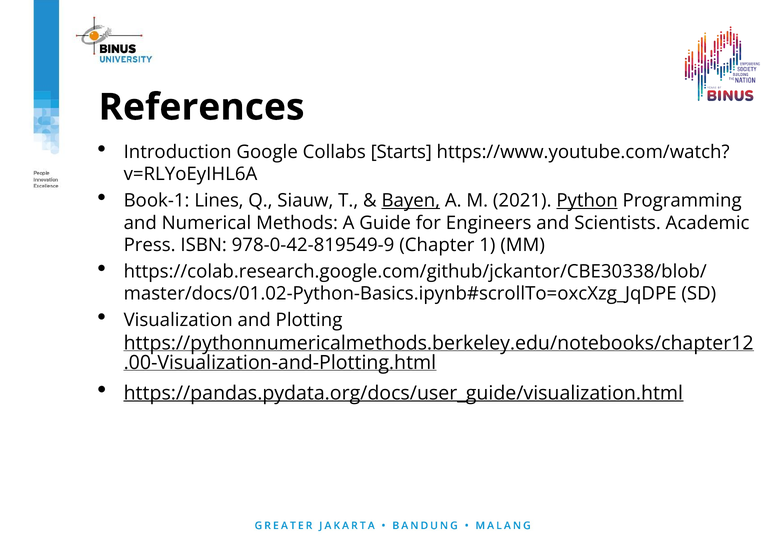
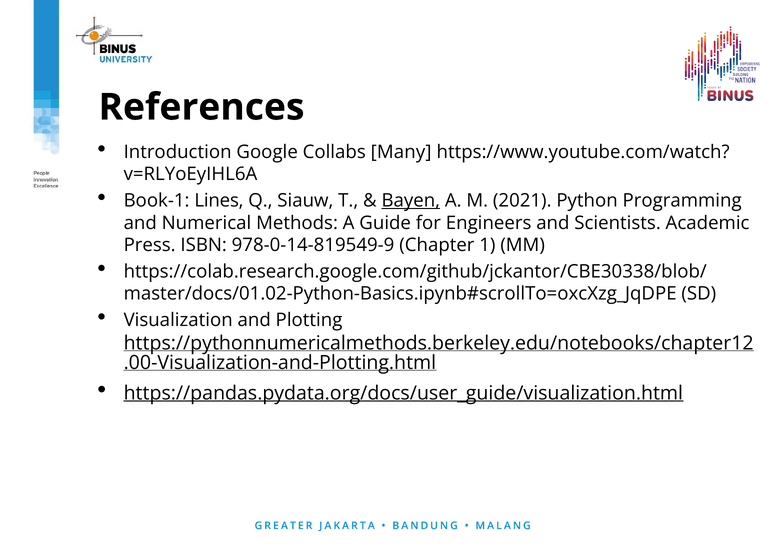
Starts: Starts -> Many (401, 152)
Python underline: present -> none (587, 200)
978-0-42-819549-9: 978-0-42-819549-9 -> 978-0-14-819549-9 (313, 245)
